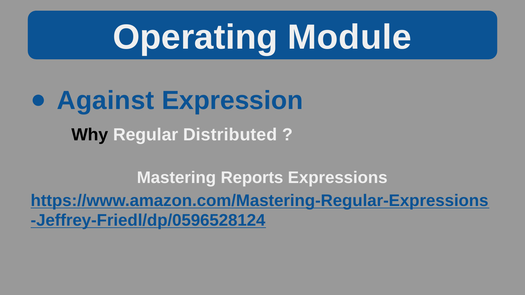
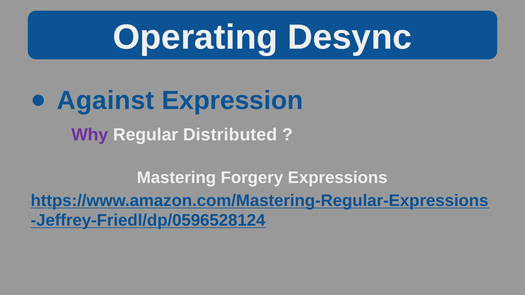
Module: Module -> Desync (350, 37)
Why colour: black -> purple (90, 135)
Reports: Reports -> Forgery (252, 178)
